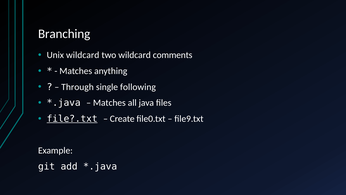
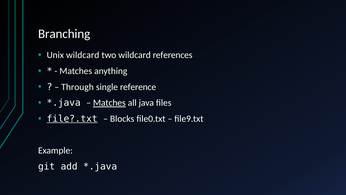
comments: comments -> references (173, 55)
following: following -> reference (138, 87)
Matches underline: none -> present (109, 103)
Create: Create -> Blocks (122, 119)
